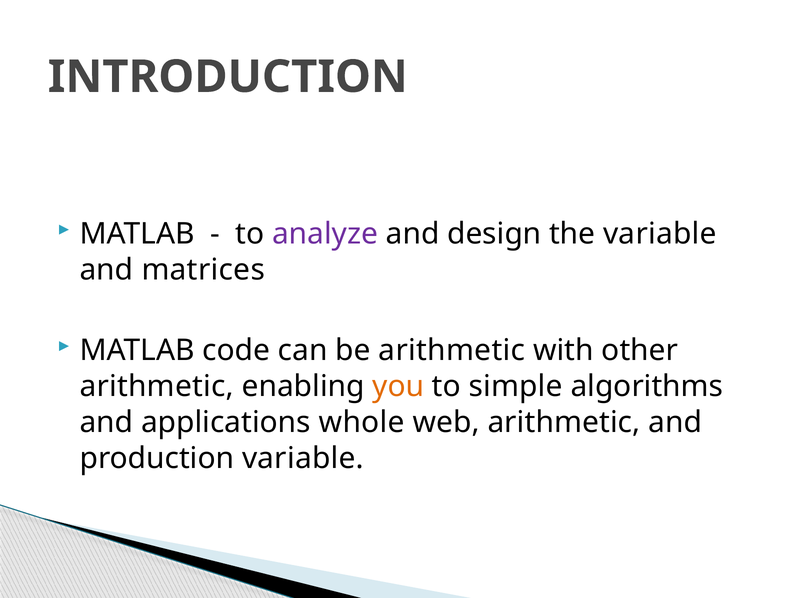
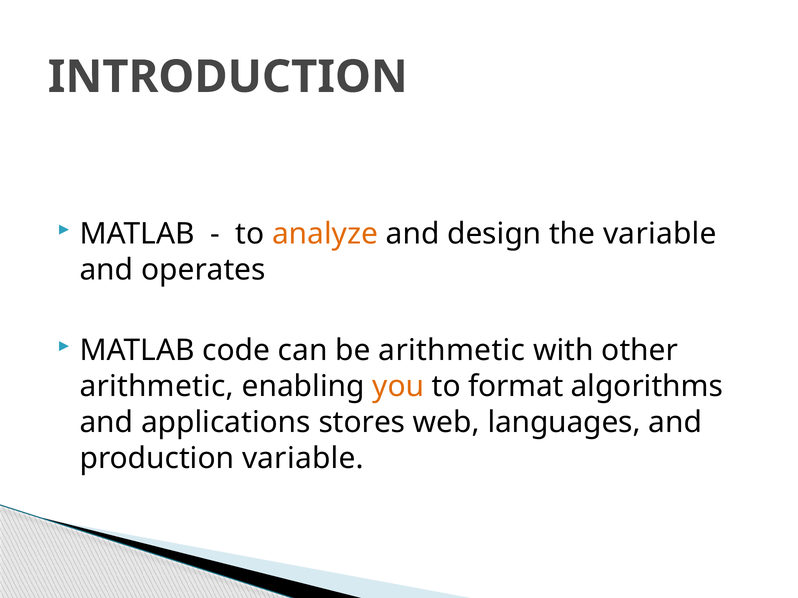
analyze colour: purple -> orange (325, 234)
matrices: matrices -> operates (203, 270)
simple: simple -> format (516, 387)
whole: whole -> stores (362, 423)
web arithmetic: arithmetic -> languages (564, 423)
